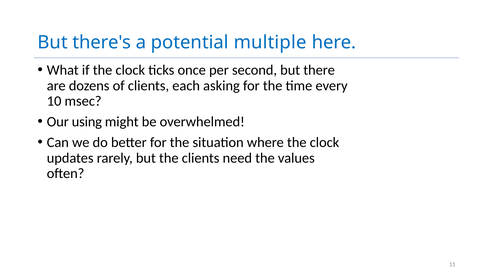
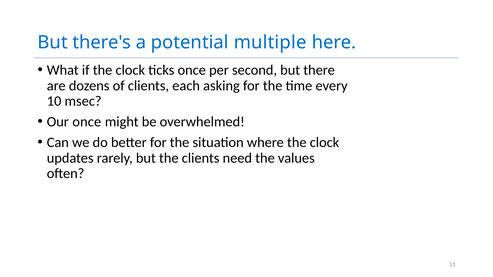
Our using: using -> once (87, 122)
